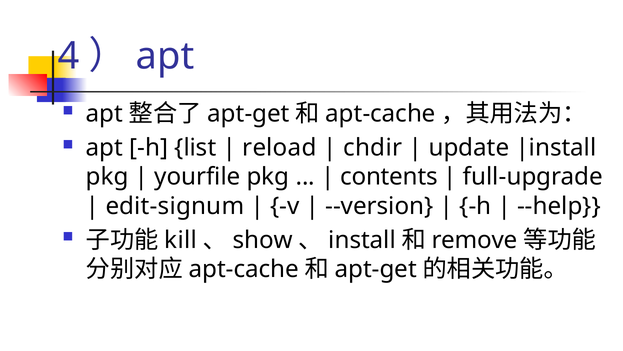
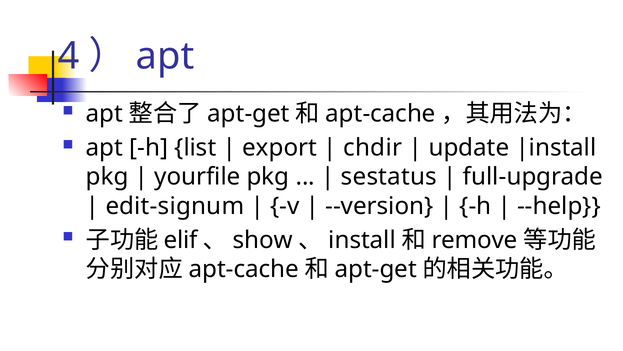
reload: reload -> export (280, 148)
contents: contents -> sestatus (389, 177)
kill: kill -> elif (181, 240)
